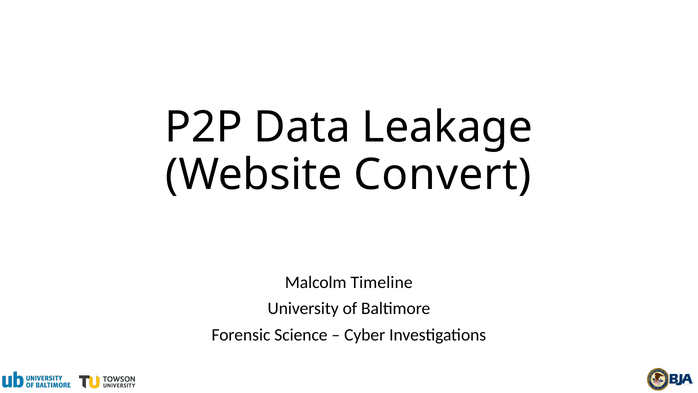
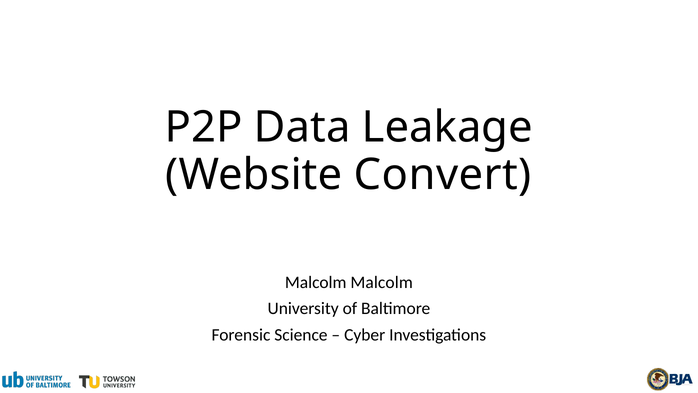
Malcolm Timeline: Timeline -> Malcolm (382, 282)
